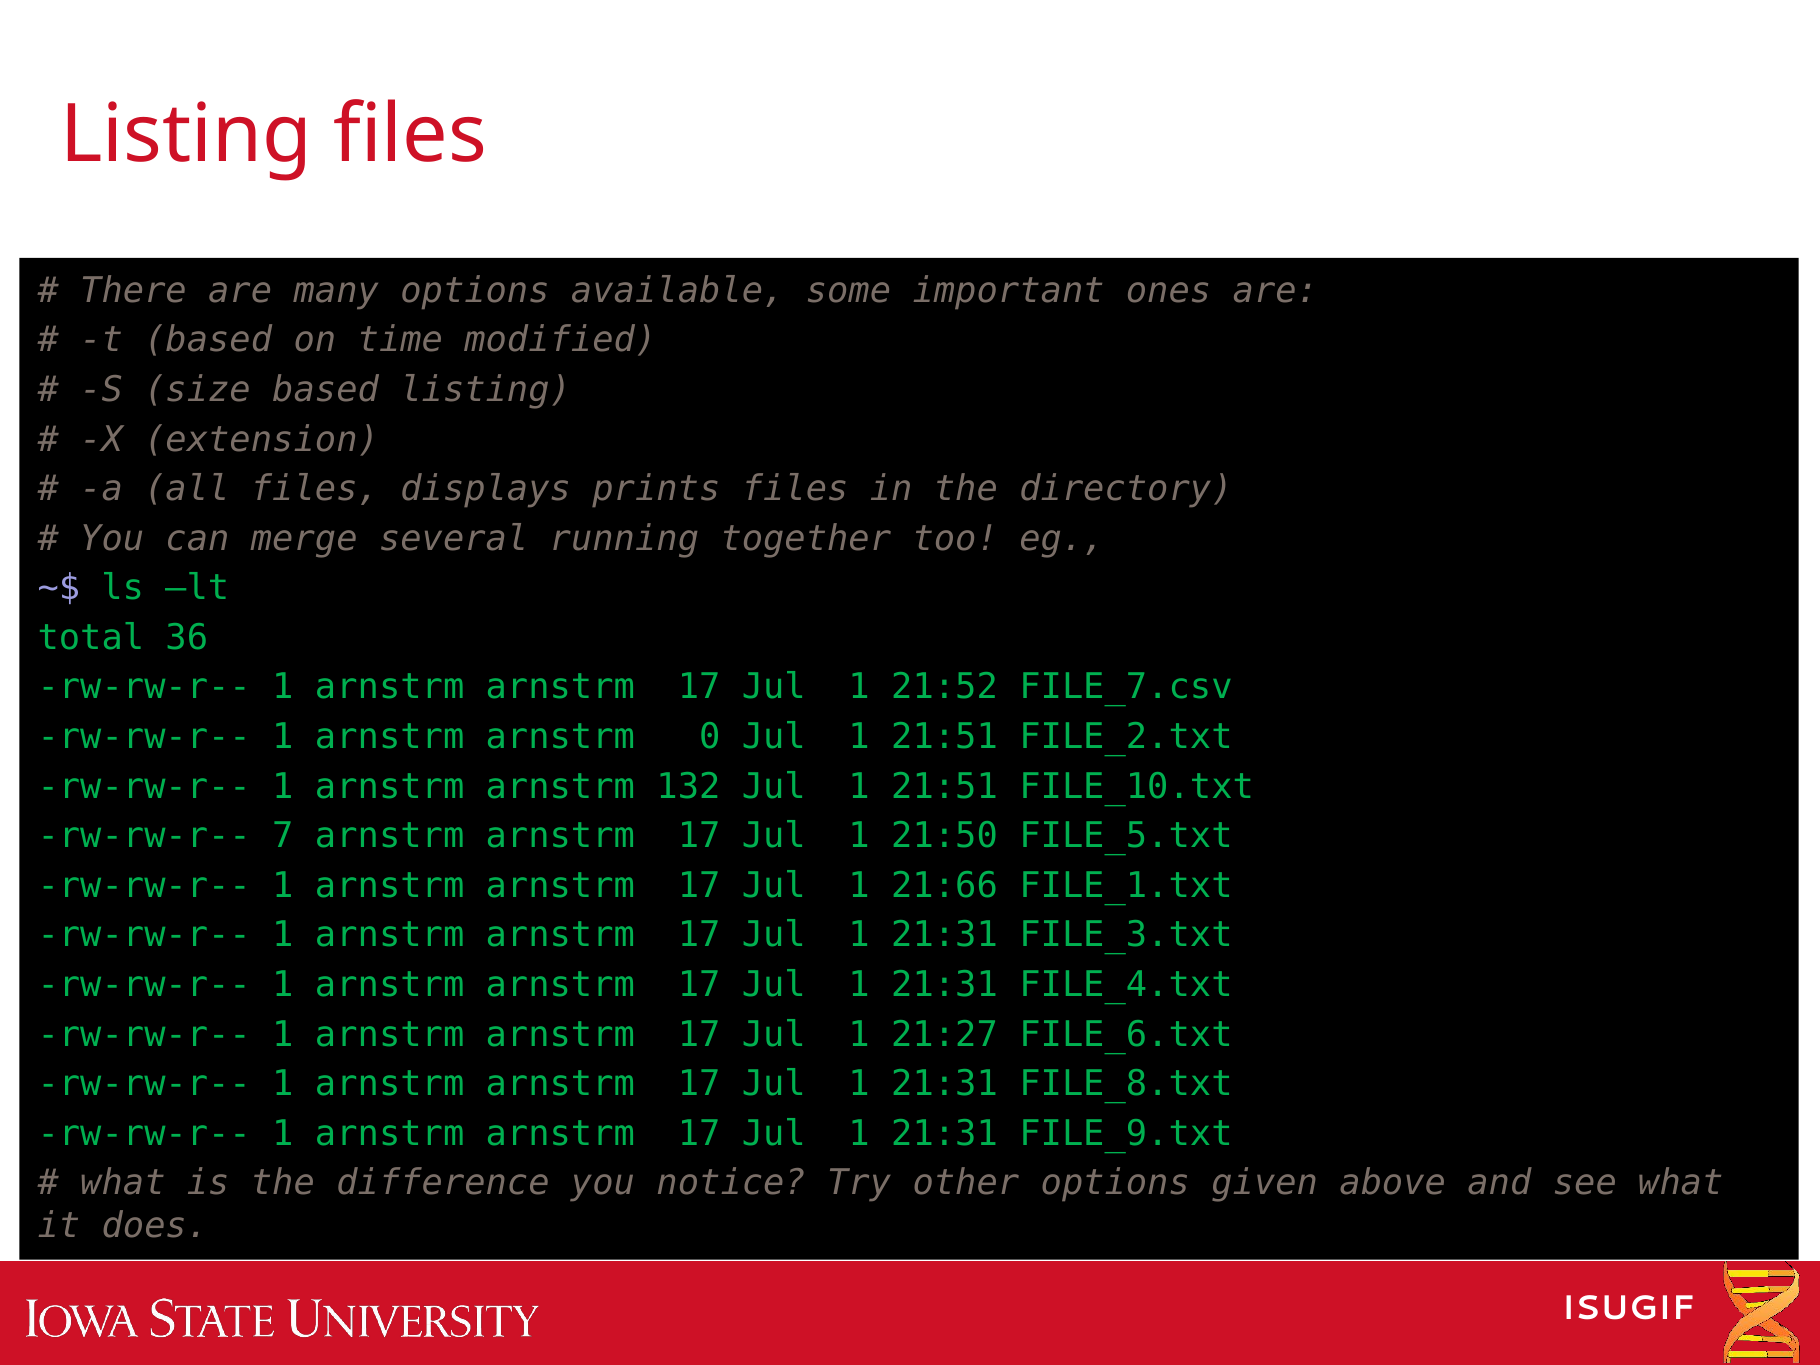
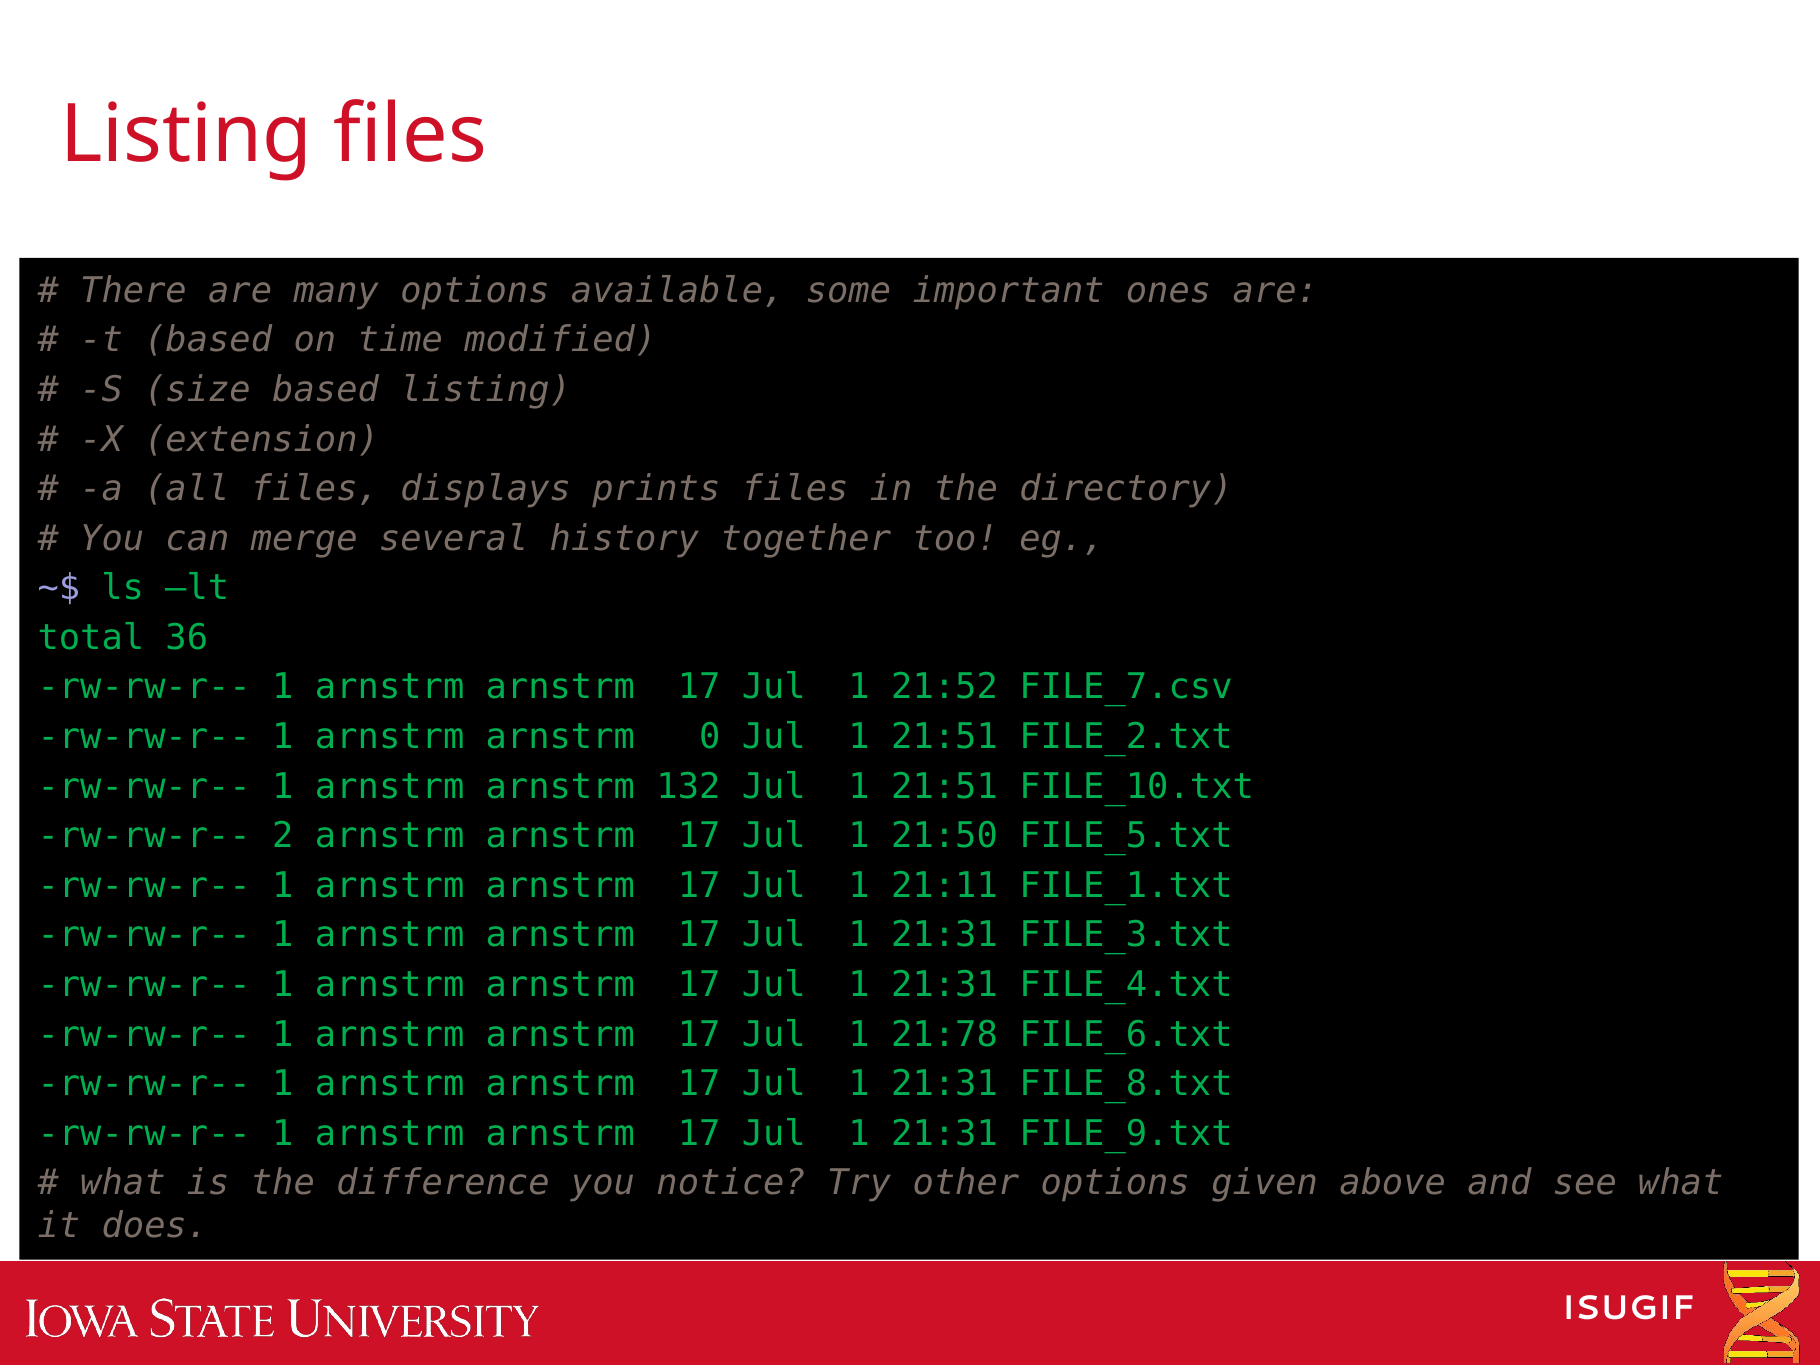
running: running -> history (624, 539)
7: 7 -> 2 (283, 836)
21:66: 21:66 -> 21:11 (944, 886)
21:27: 21:27 -> 21:78 (944, 1034)
